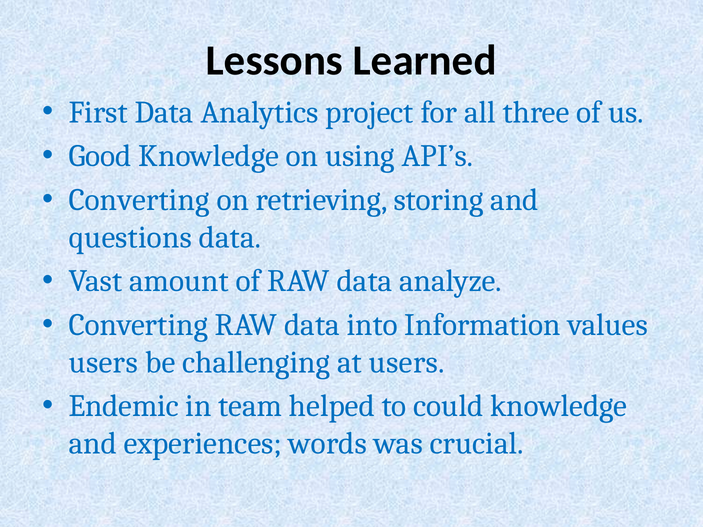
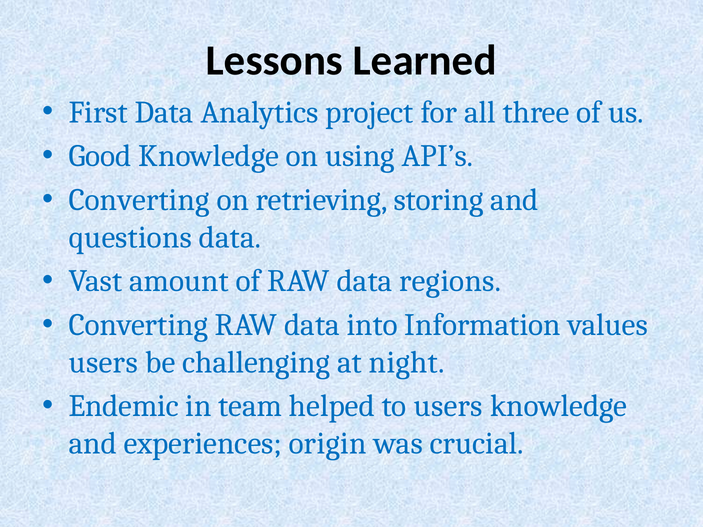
analyze: analyze -> regions (450, 281)
at users: users -> night (407, 363)
to could: could -> users (448, 406)
words: words -> origin (328, 444)
